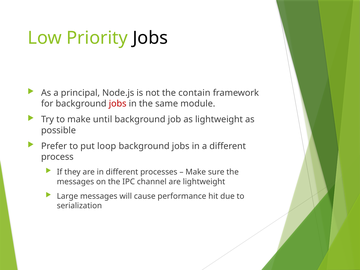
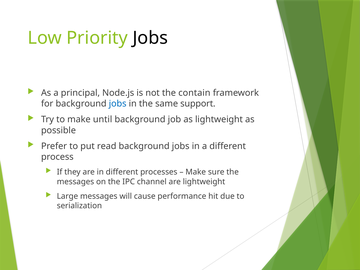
jobs colour: red -> blue (118, 104)
module: module -> support (198, 104)
loop: loop -> read (107, 146)
